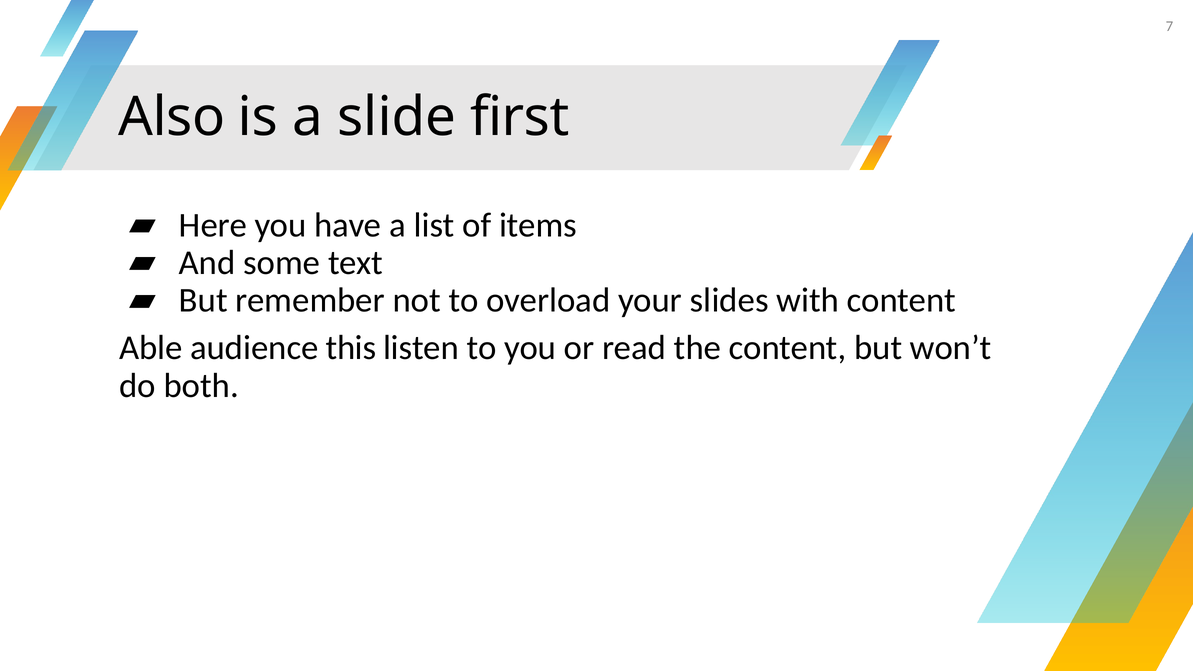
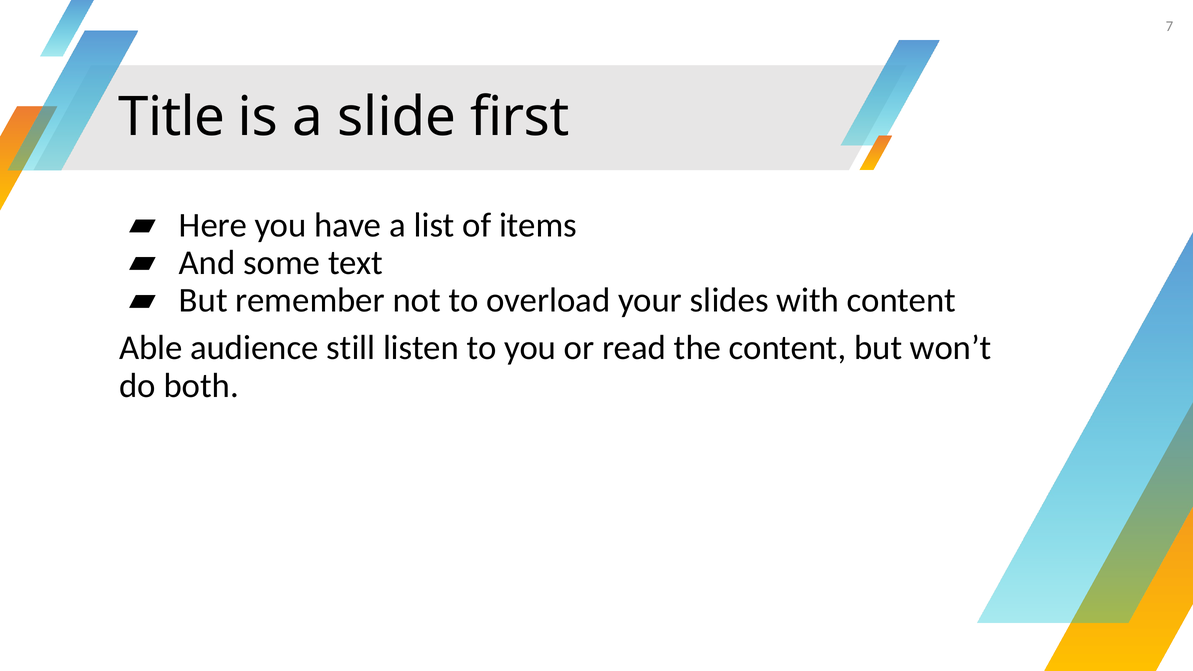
Also: Also -> Title (172, 117)
this: this -> still (351, 348)
